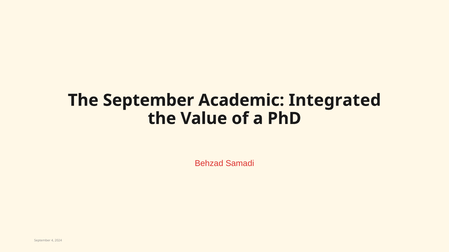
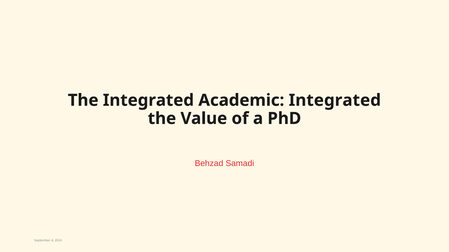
The September: September -> Integrated (148, 101)
